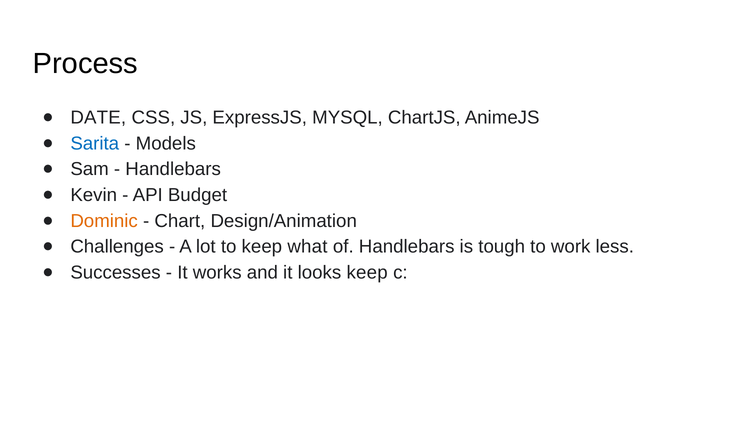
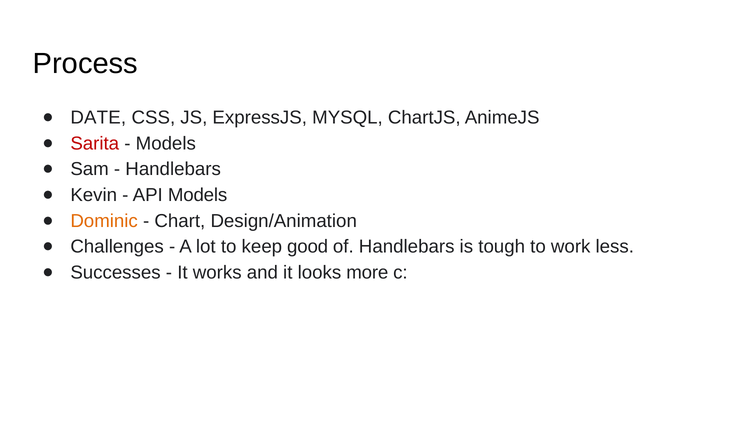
Sarita colour: blue -> red (95, 143)
API Budget: Budget -> Models (198, 195)
what: what -> good (308, 247)
looks keep: keep -> more (367, 272)
